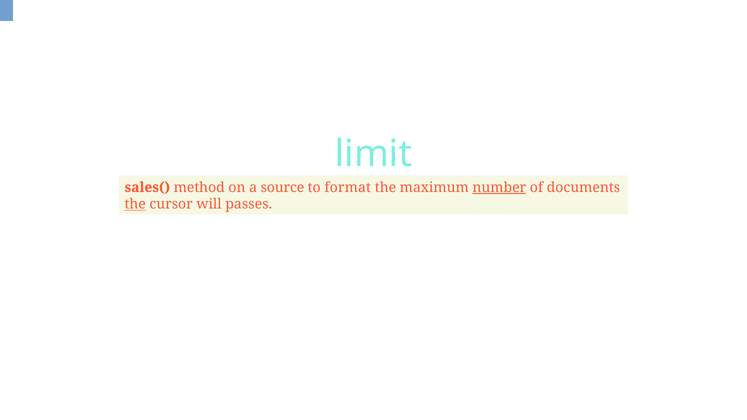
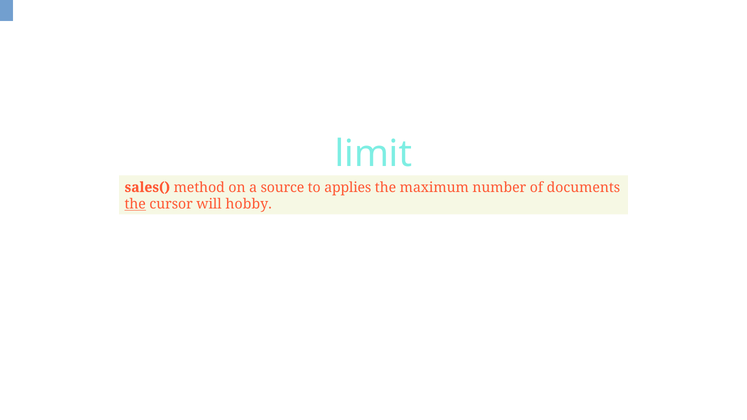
format: format -> applies (348, 187)
number underline: present -> none (499, 187)
passes: passes -> hobby (249, 204)
